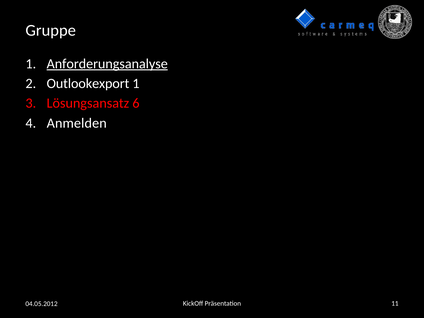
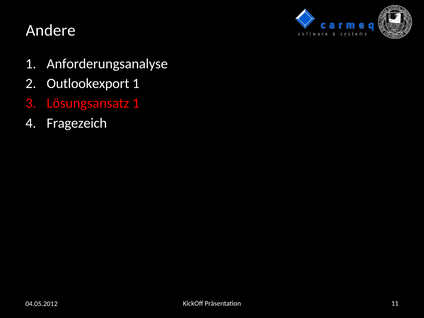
Gruppe: Gruppe -> Andere (51, 30)
Anforderungsanalyse underline: present -> none (107, 64)
Lösungsansatz 6: 6 -> 1 (136, 103)
Anmelden: Anmelden -> Fragezeich (77, 123)
